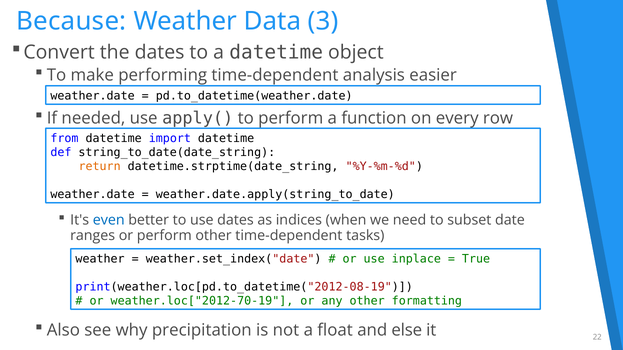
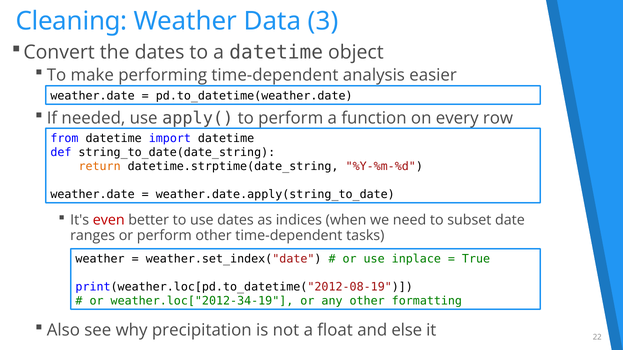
Because: Because -> Cleaning (71, 21)
even colour: blue -> red (109, 220)
weather.loc["2012-70-19: weather.loc["2012-70-19 -> weather.loc["2012-34-19 (202, 301)
